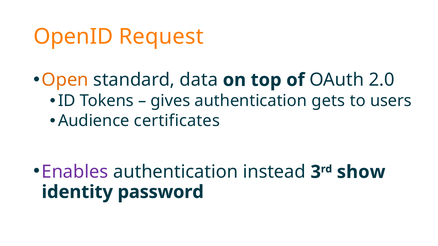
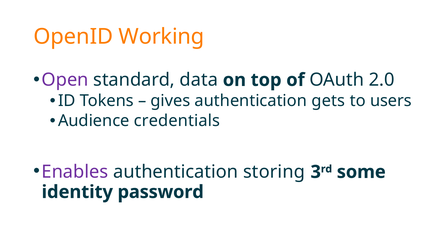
Request: Request -> Working (161, 37)
Open colour: orange -> purple (65, 80)
certificates: certificates -> credentials (177, 121)
instead: instead -> storing (274, 172)
show: show -> some (361, 172)
